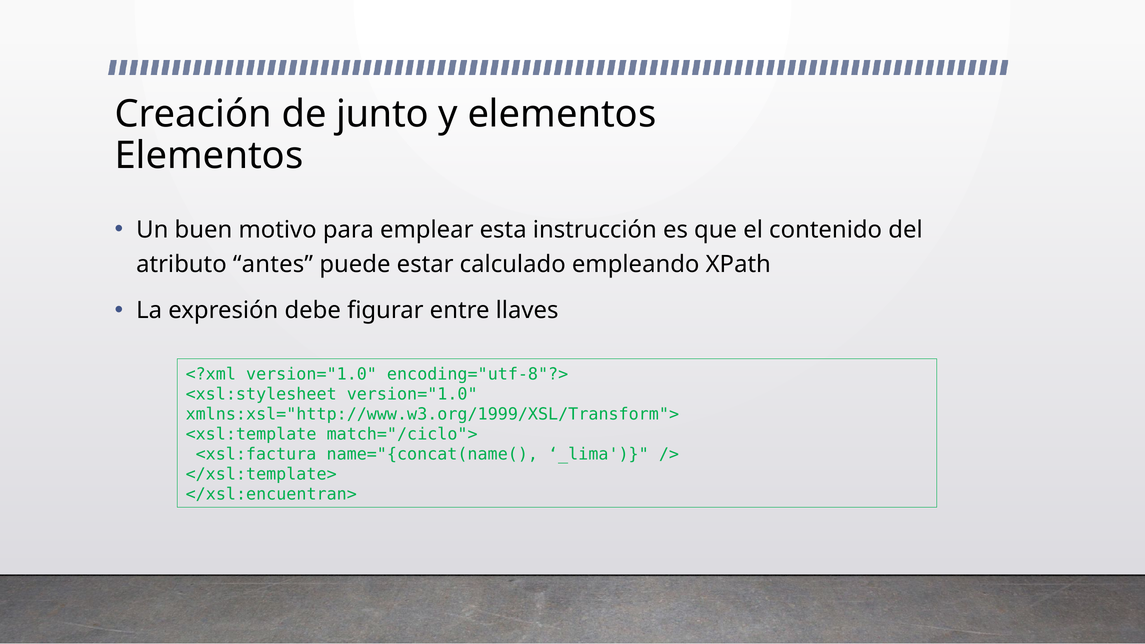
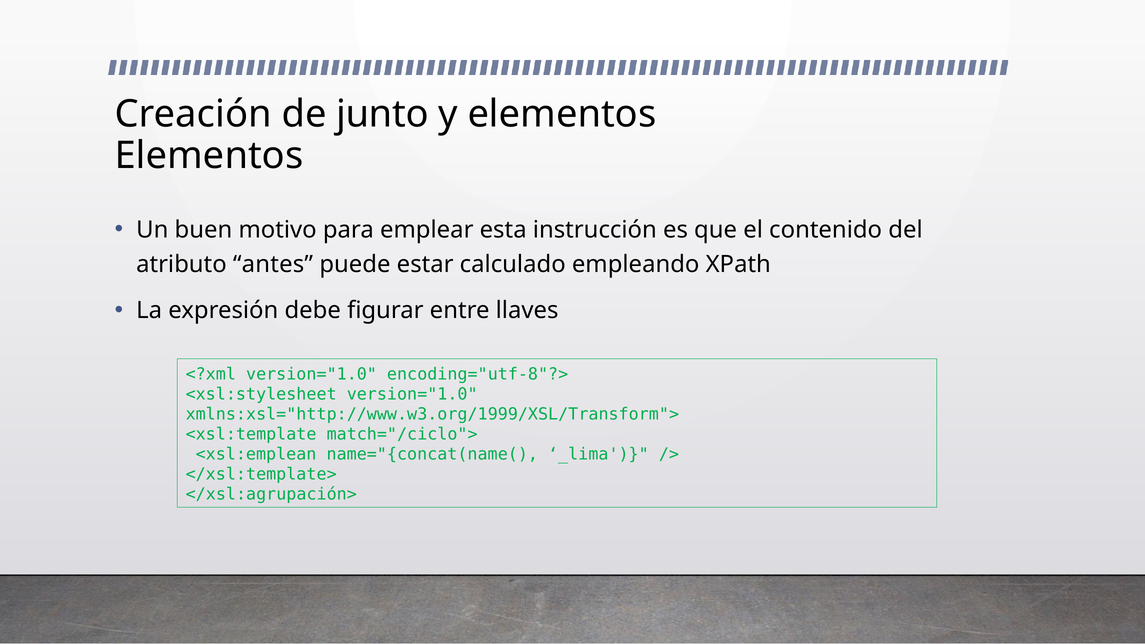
<xsl:factura: <xsl:factura -> <xsl:emplean (256, 454)
</xsl:encuentran>: </xsl:encuentran> -> </xsl:agrupación> (271, 494)
